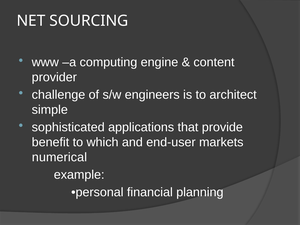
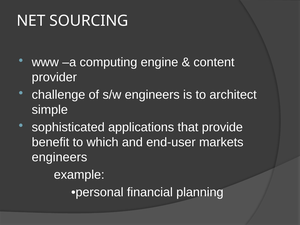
numerical: numerical -> engineers (59, 157)
